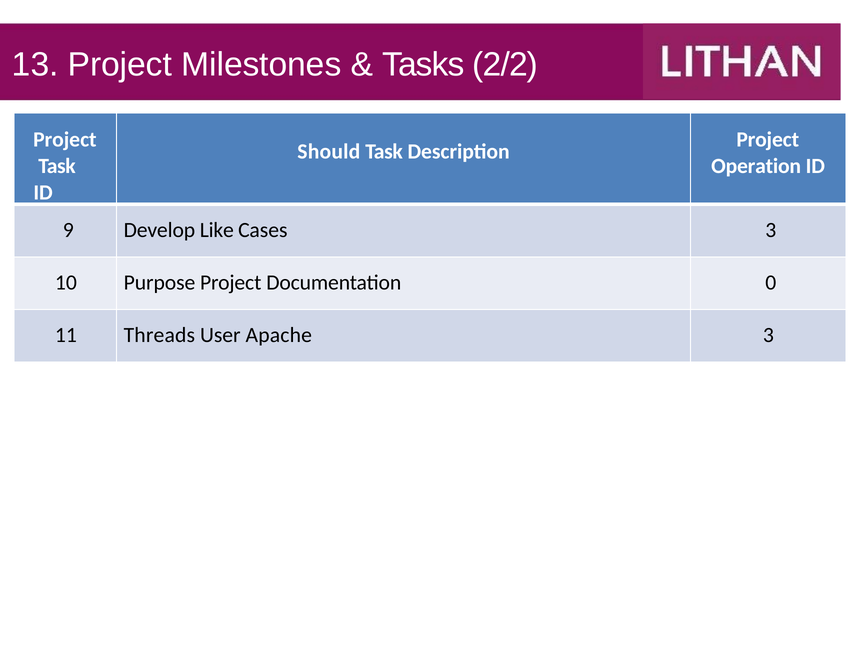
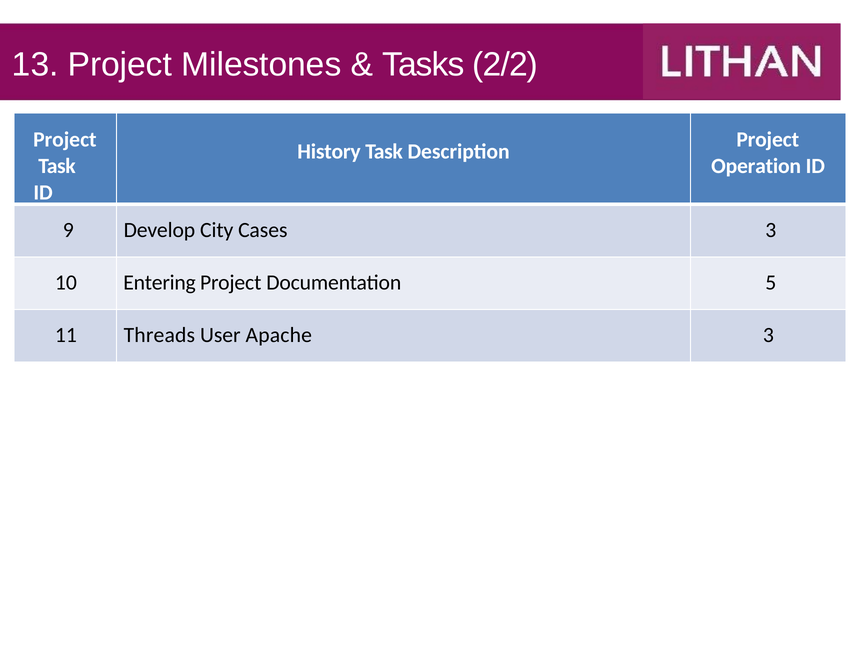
Should: Should -> History (329, 152)
Like: Like -> City (217, 230)
Purpose: Purpose -> Entering (160, 282)
0: 0 -> 5 (771, 282)
